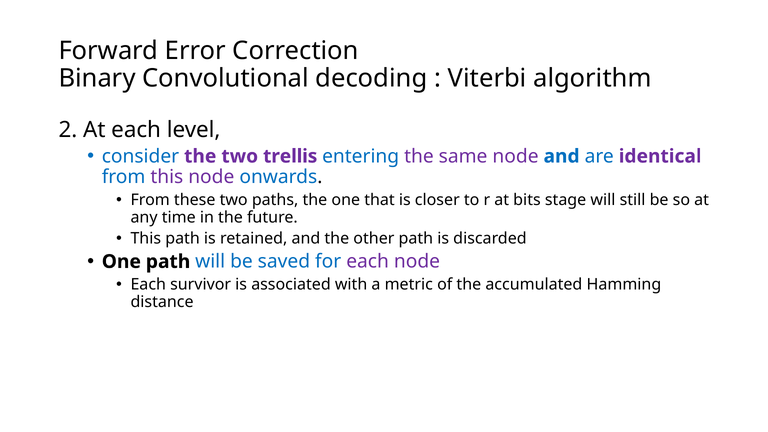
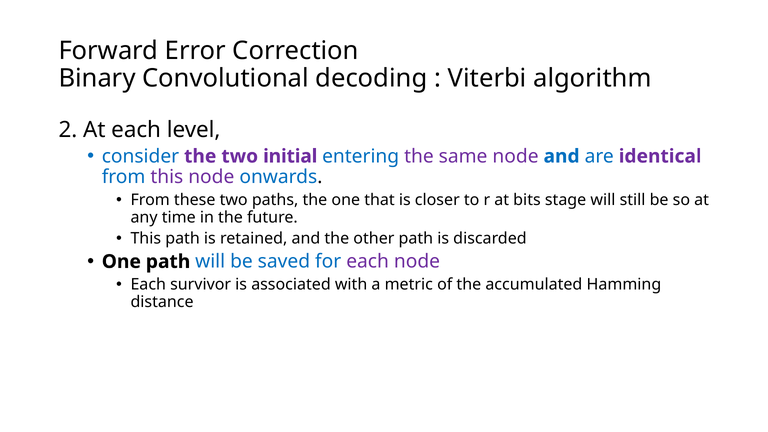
trellis: trellis -> initial (290, 156)
